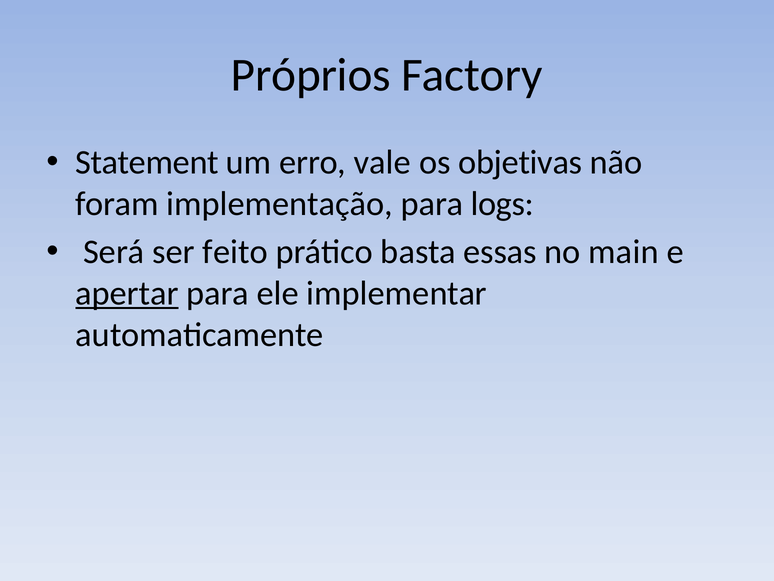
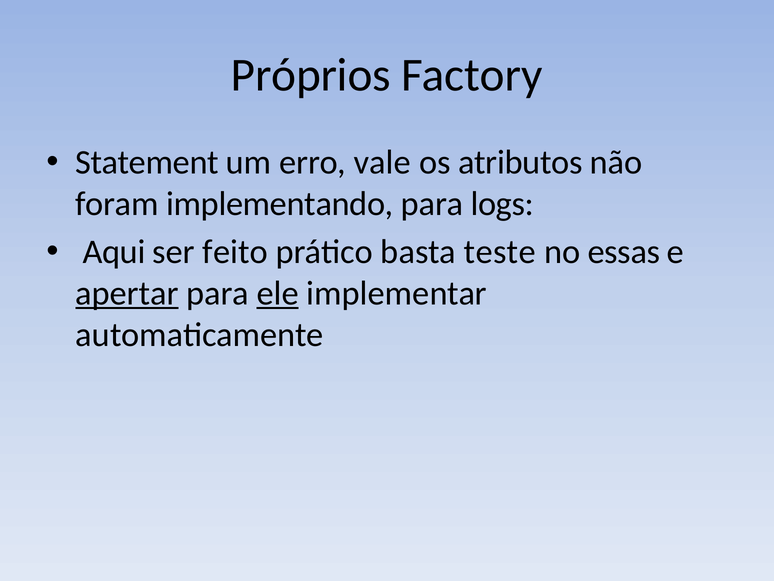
objetivas: objetivas -> atributos (520, 162)
implementação: implementação -> implementando (280, 204)
Será: Será -> Aqui (114, 252)
essas: essas -> teste (500, 252)
main: main -> essas (624, 252)
ele underline: none -> present (278, 293)
